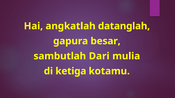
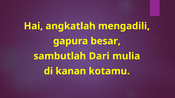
datanglah: datanglah -> mengadili (124, 26)
ketiga: ketiga -> kanan (71, 71)
